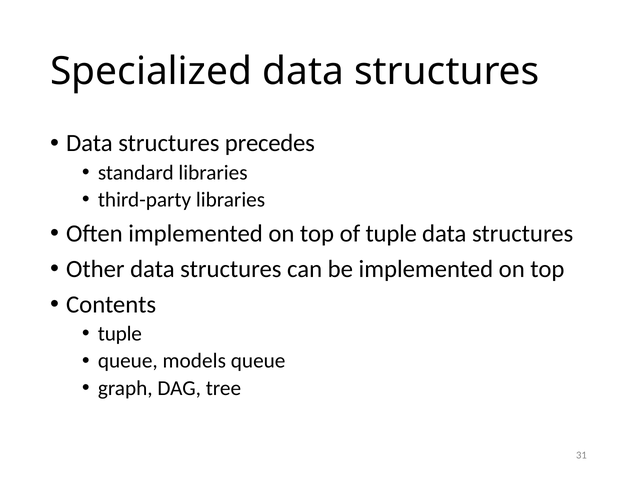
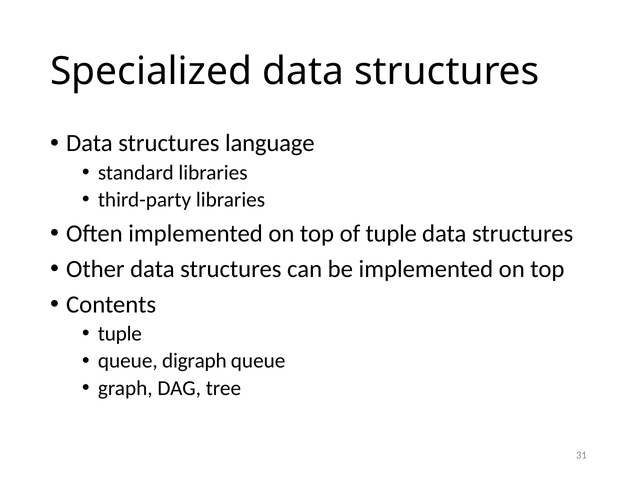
precedes: precedes -> language (270, 144)
models: models -> digraph (194, 362)
